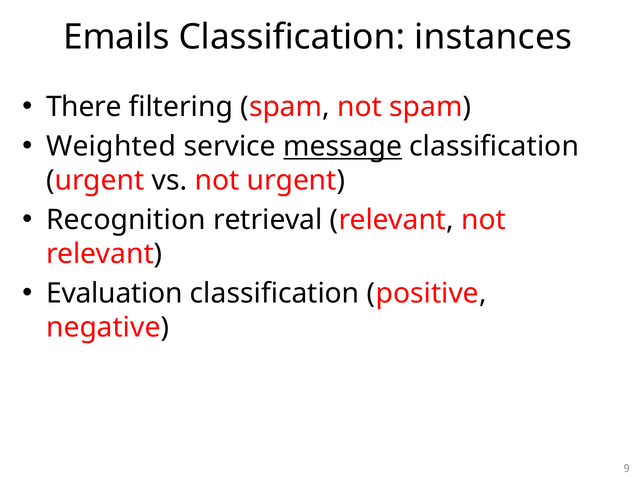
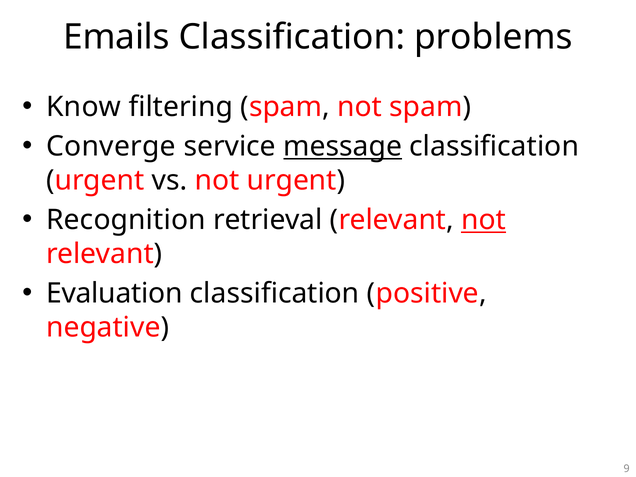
instances: instances -> problems (493, 37)
There: There -> Know (84, 107)
Weighted: Weighted -> Converge (111, 147)
not underline: none -> present (483, 220)
